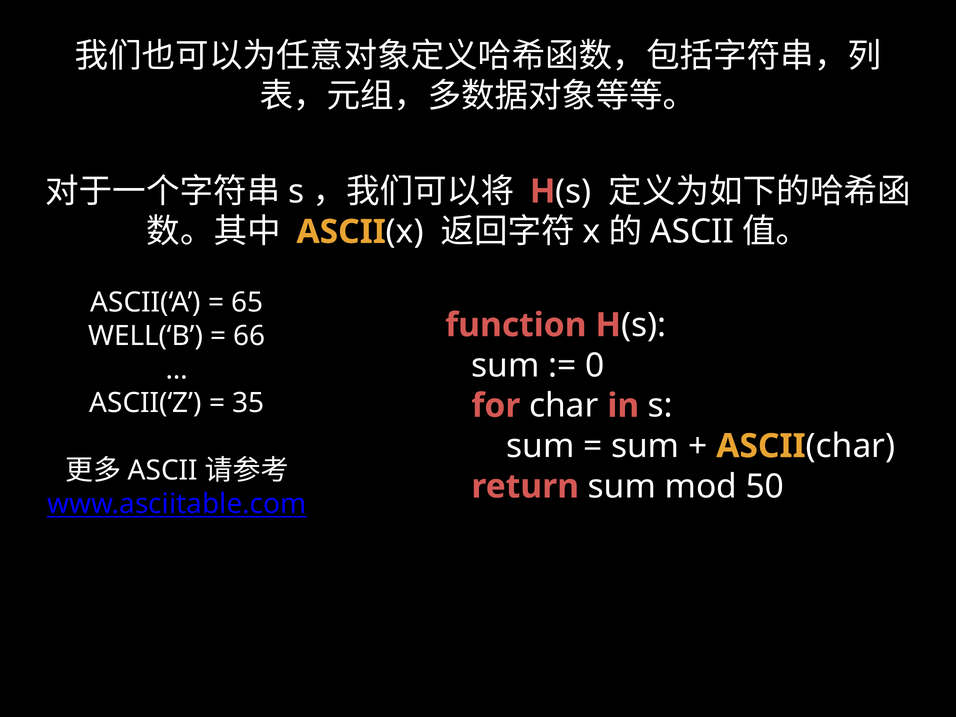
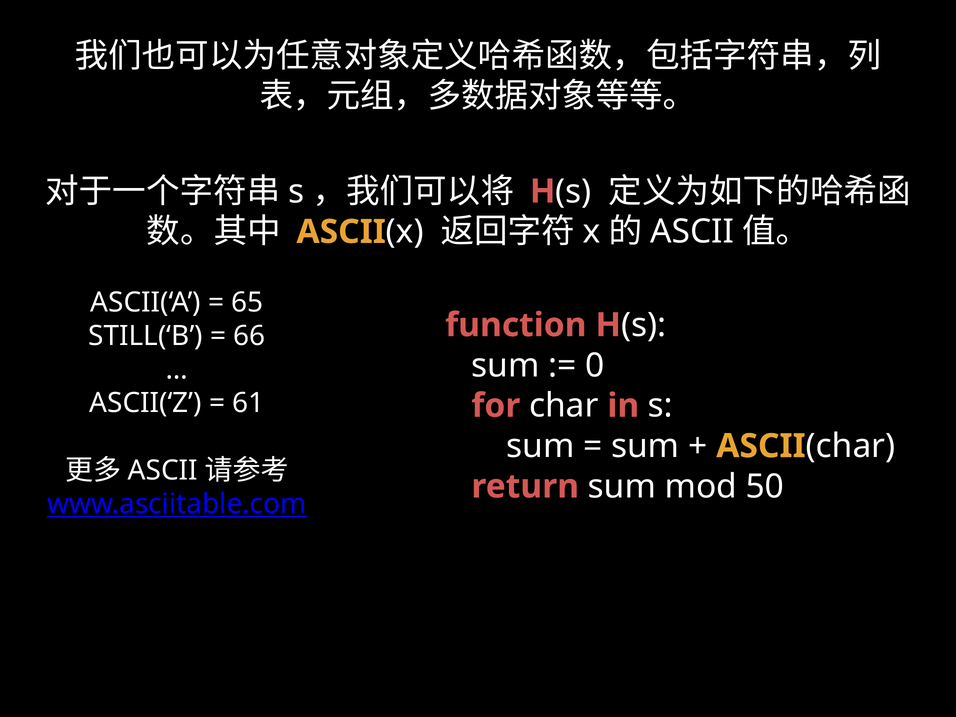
WELL(‘B: WELL(‘B -> STILL(‘B (146, 336)
35: 35 -> 61 (248, 403)
